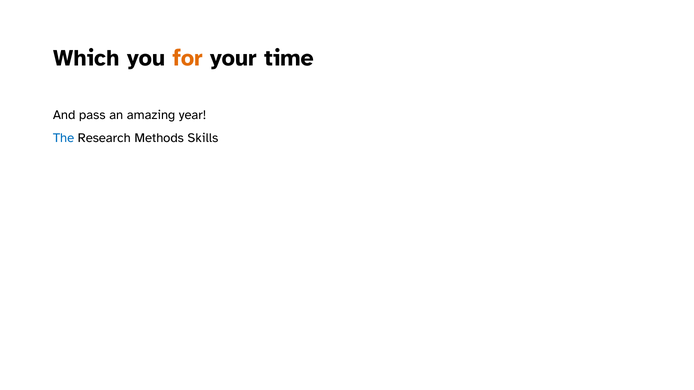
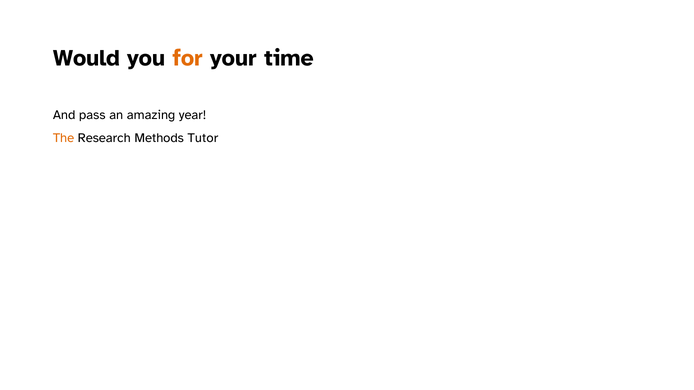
Which: Which -> Would (86, 58)
The colour: blue -> orange (64, 138)
Skills: Skills -> Tutor (203, 138)
